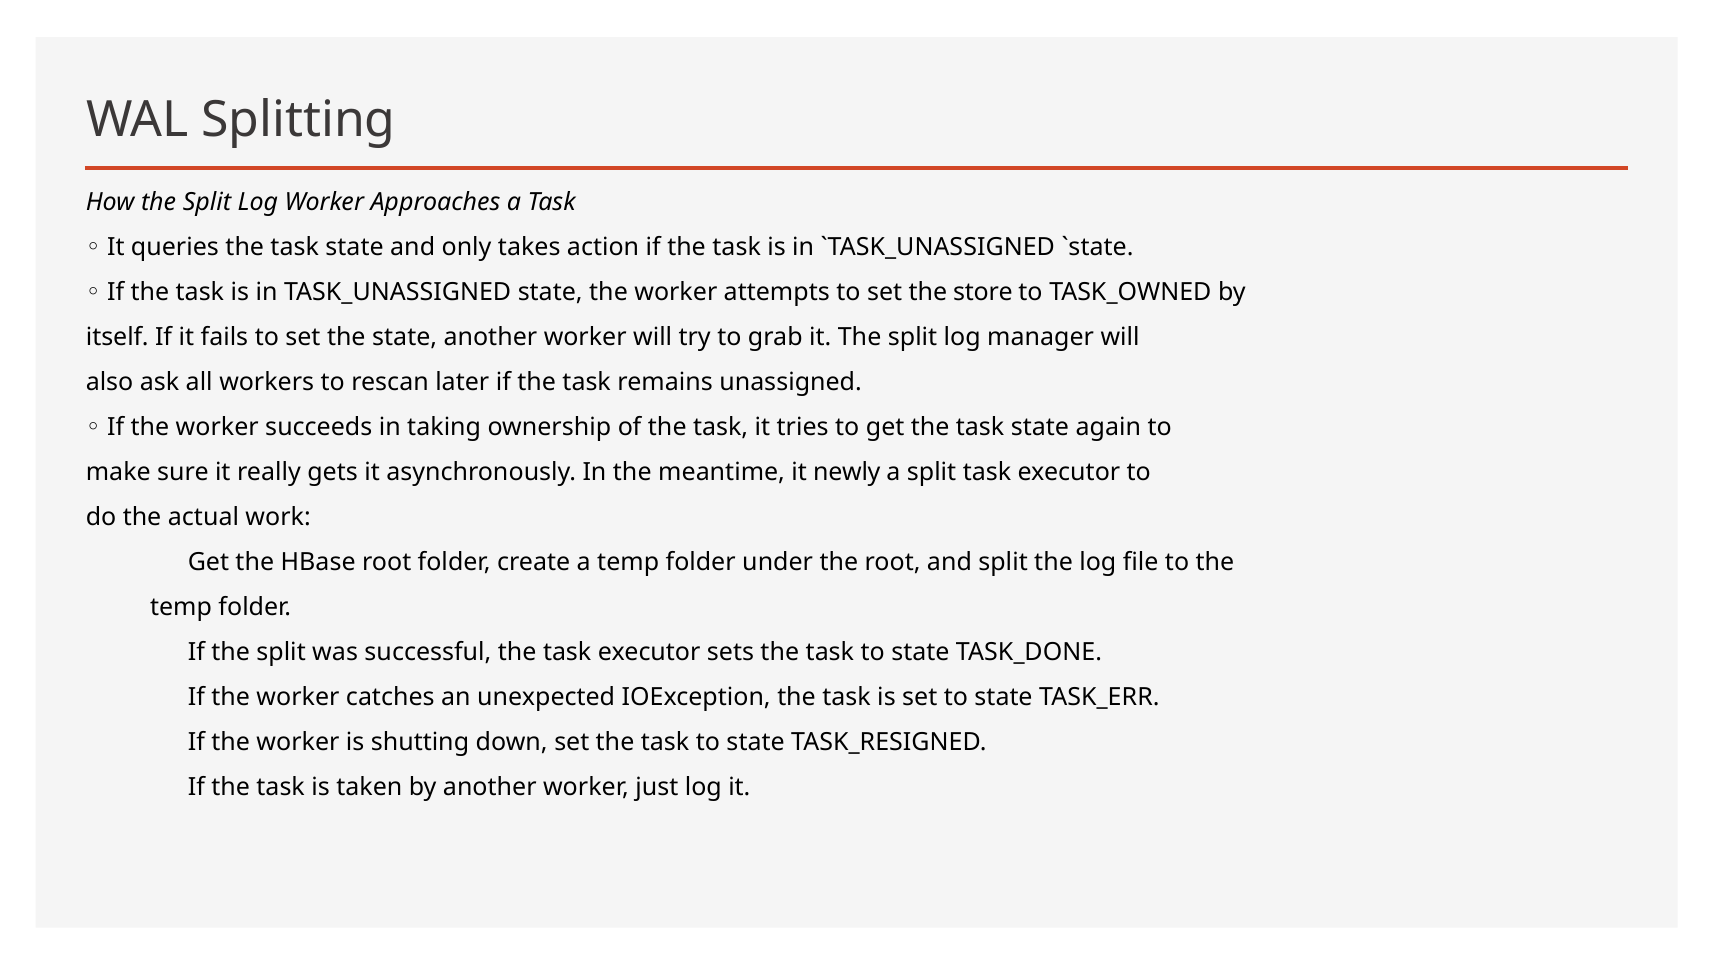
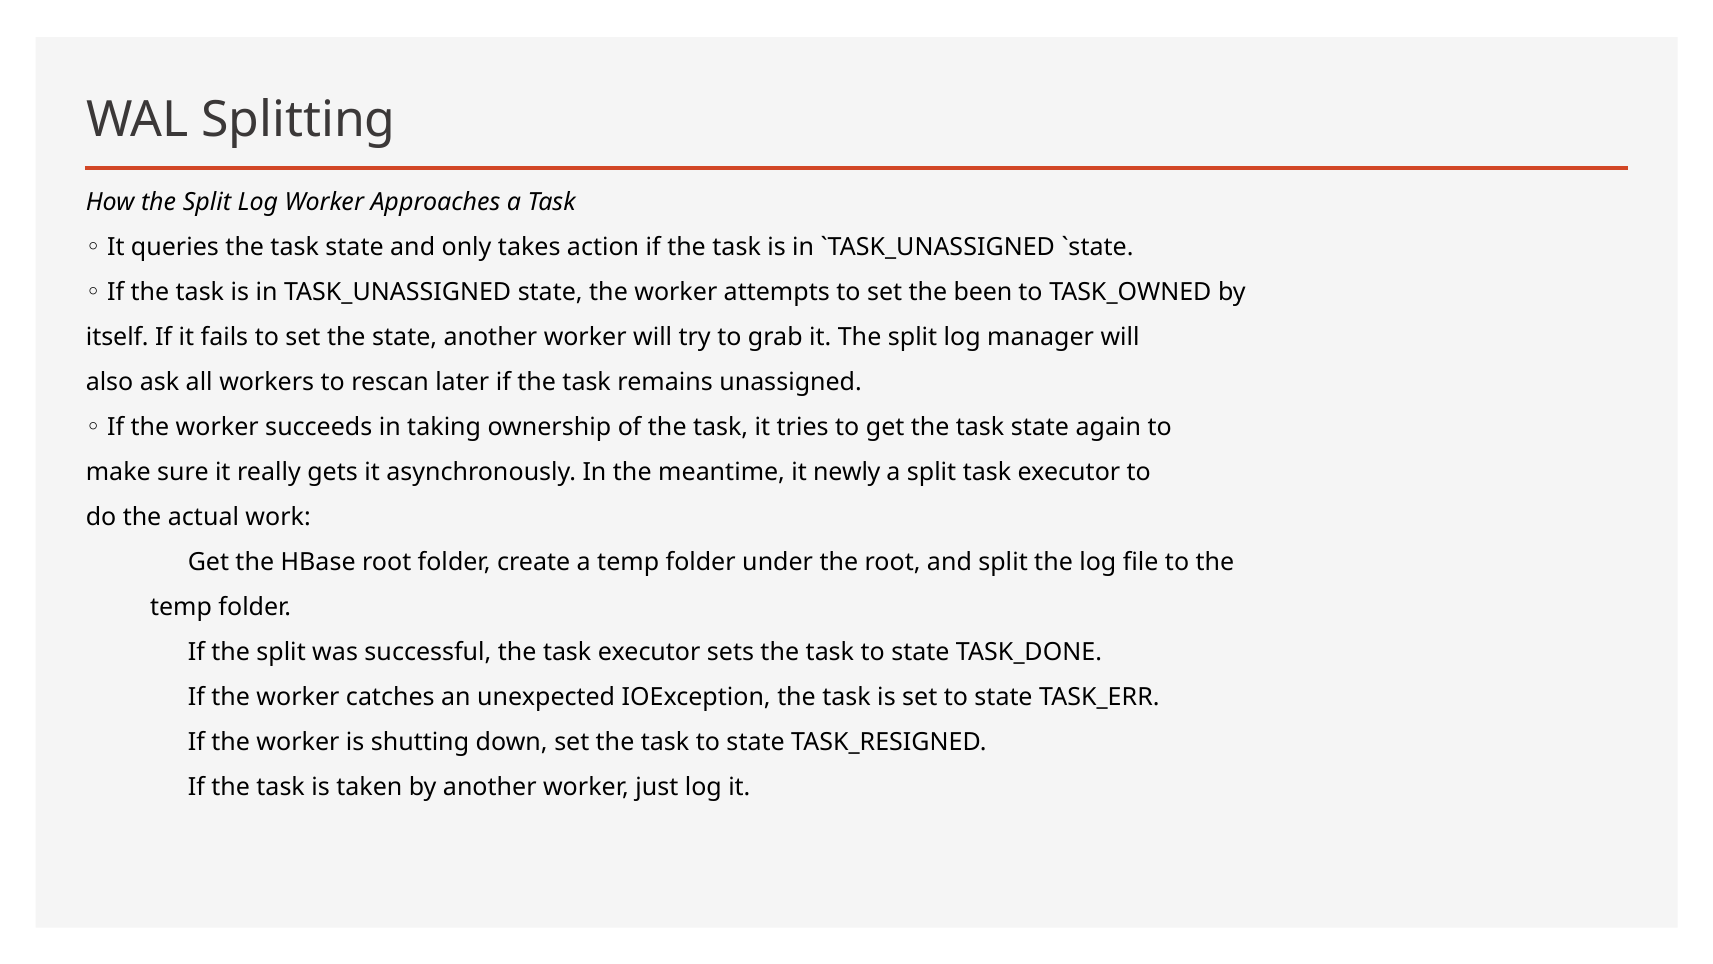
store: store -> been (983, 292)
